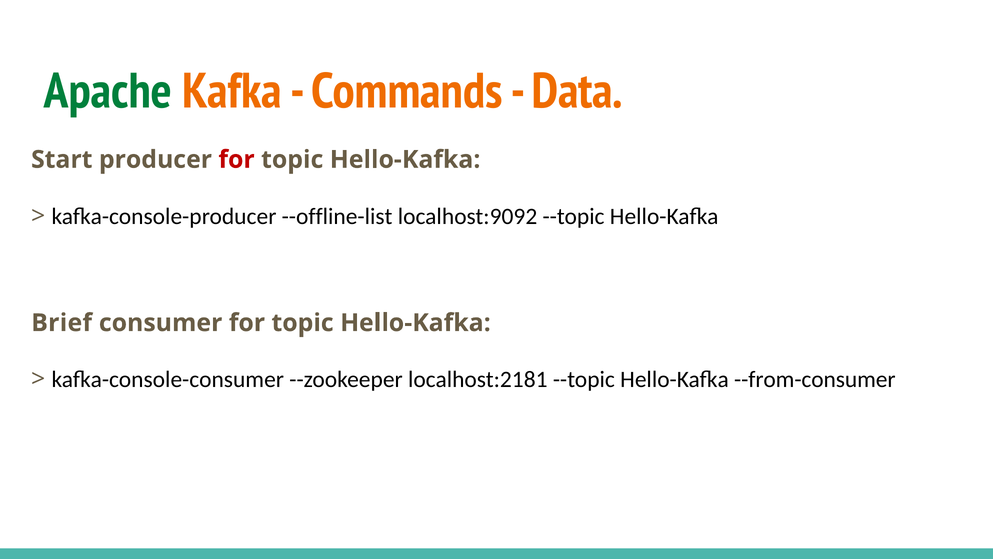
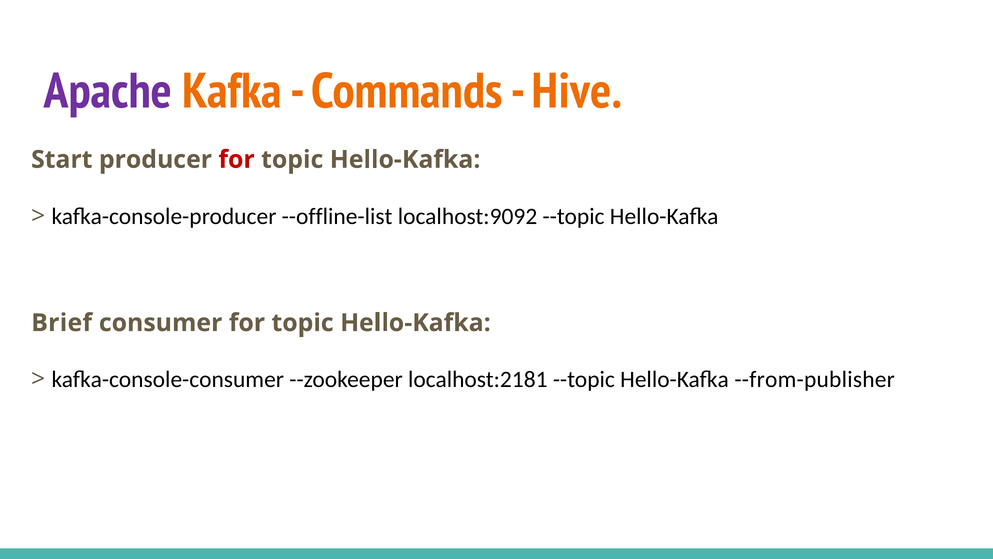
Apache colour: green -> purple (108, 92)
Data: Data -> Hive (577, 92)
--from-consumer: --from-consumer -> --from-publisher (815, 379)
